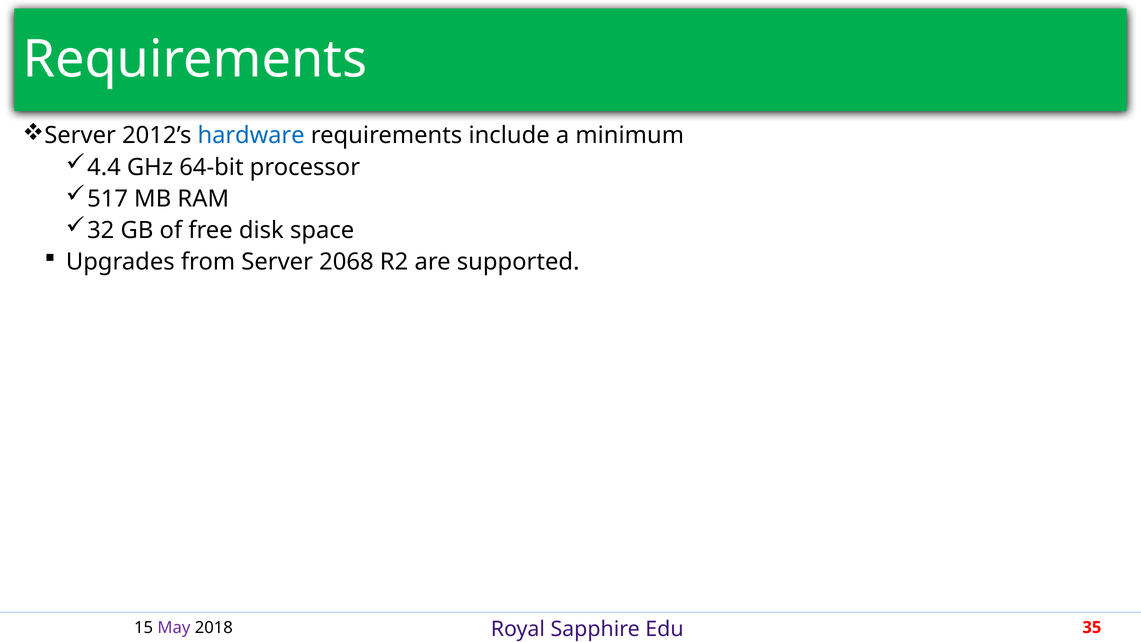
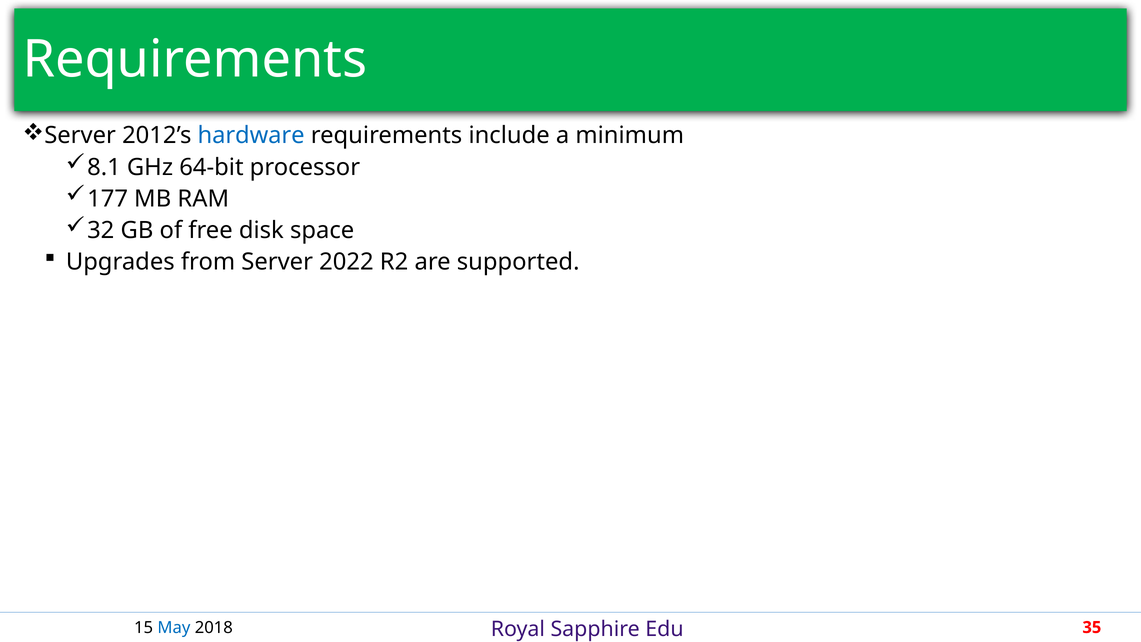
4.4: 4.4 -> 8.1 (104, 167)
517: 517 -> 177 (108, 199)
2068: 2068 -> 2022 (346, 262)
May colour: purple -> blue (174, 627)
